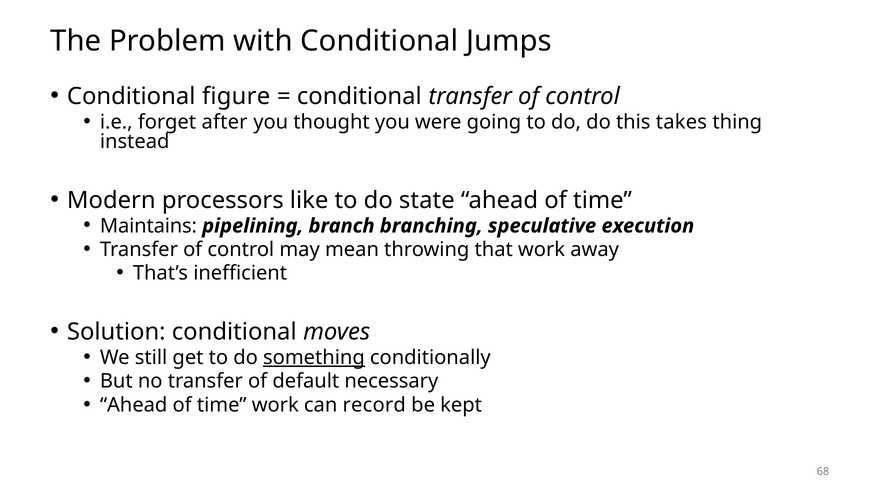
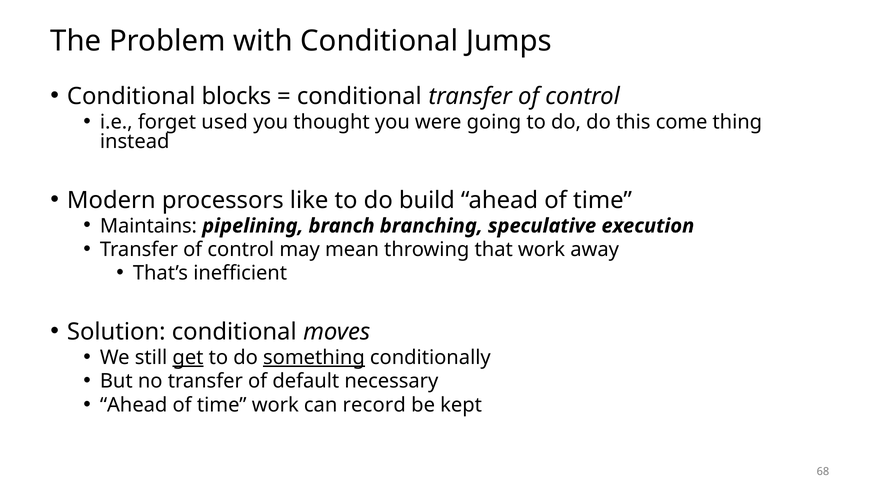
figure: figure -> blocks (236, 96)
after: after -> used (225, 122)
takes: takes -> come (682, 122)
state: state -> build (427, 200)
get underline: none -> present (188, 358)
